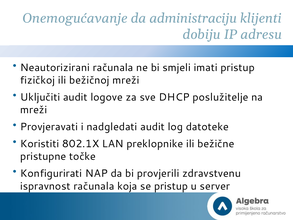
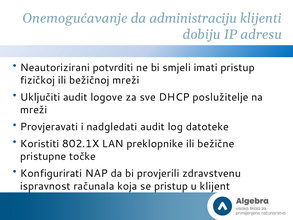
Neautorizirani računala: računala -> potvrditi (113, 67)
server: server -> klijent (215, 186)
